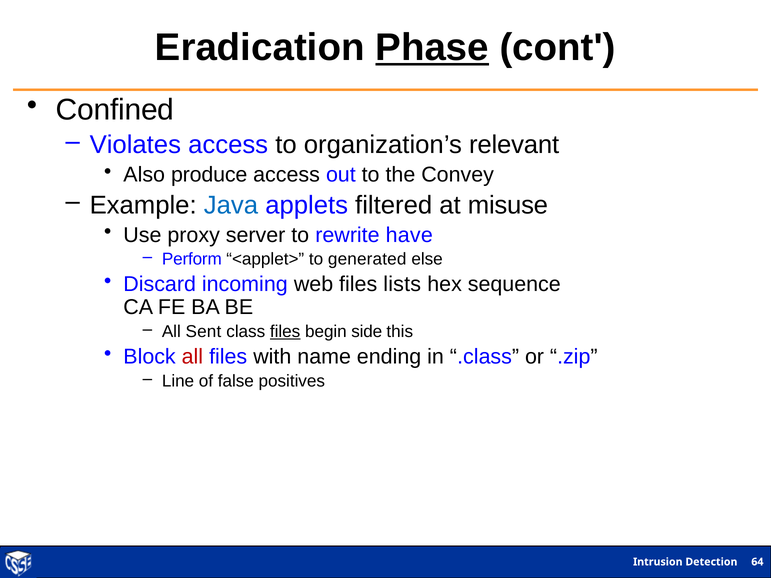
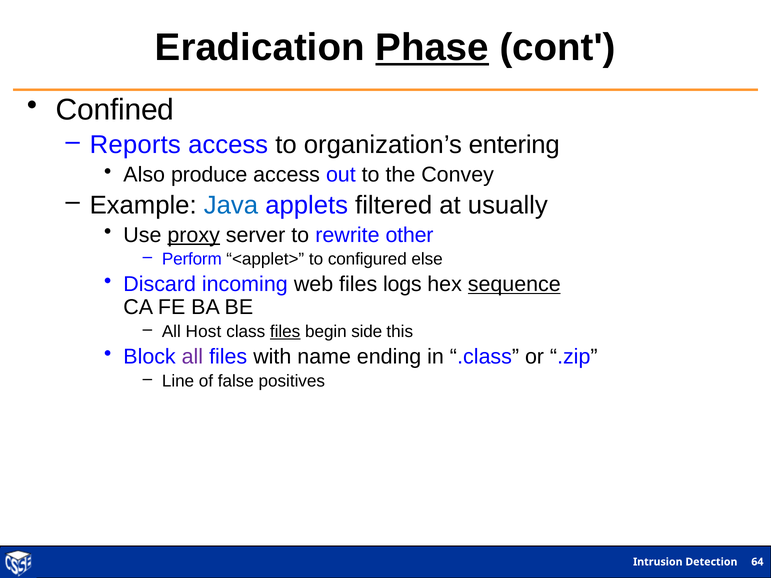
Violates: Violates -> Reports (135, 145)
relevant: relevant -> entering (514, 145)
misuse: misuse -> usually (508, 205)
proxy underline: none -> present (194, 235)
have: have -> other (409, 235)
generated: generated -> configured (367, 259)
lists: lists -> logs (402, 284)
sequence underline: none -> present (514, 284)
Sent: Sent -> Host (203, 332)
all colour: red -> purple (192, 357)
